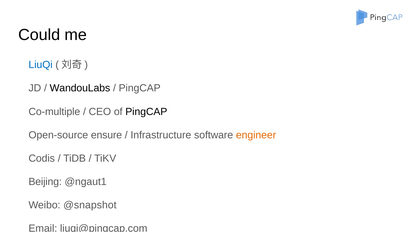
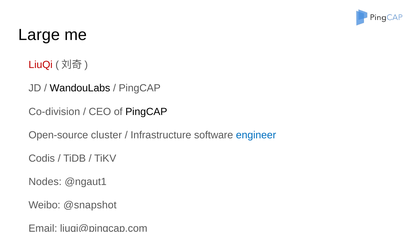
Could: Could -> Large (39, 35)
LiuQi colour: blue -> red (41, 65)
Co-multiple: Co-multiple -> Co-division (54, 112)
ensure: ensure -> cluster (106, 135)
engineer colour: orange -> blue (256, 135)
Beijing: Beijing -> Nodes (45, 182)
